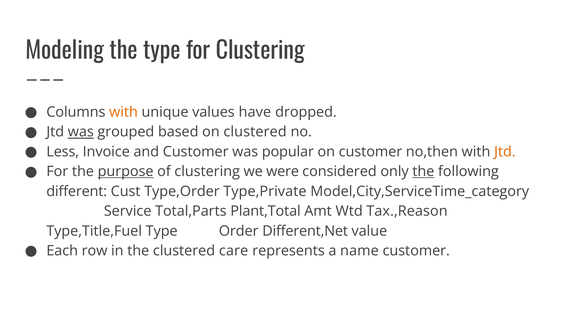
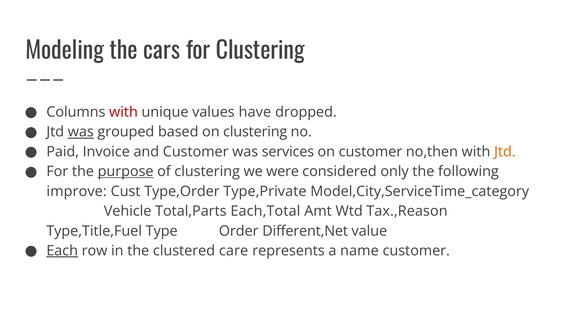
the type: type -> cars (162, 51)
with colour: orange -> red (123, 112)
on clustered: clustered -> clustering (255, 132)
Less: Less -> Paid (63, 152)
popular: popular -> services (288, 152)
the underline: present -> none (423, 172)
different: different -> improve (77, 192)
Service: Service -> Vehicle (128, 211)
Plant,Total: Plant,Total -> Each,Total (265, 211)
Each underline: none -> present (62, 251)
